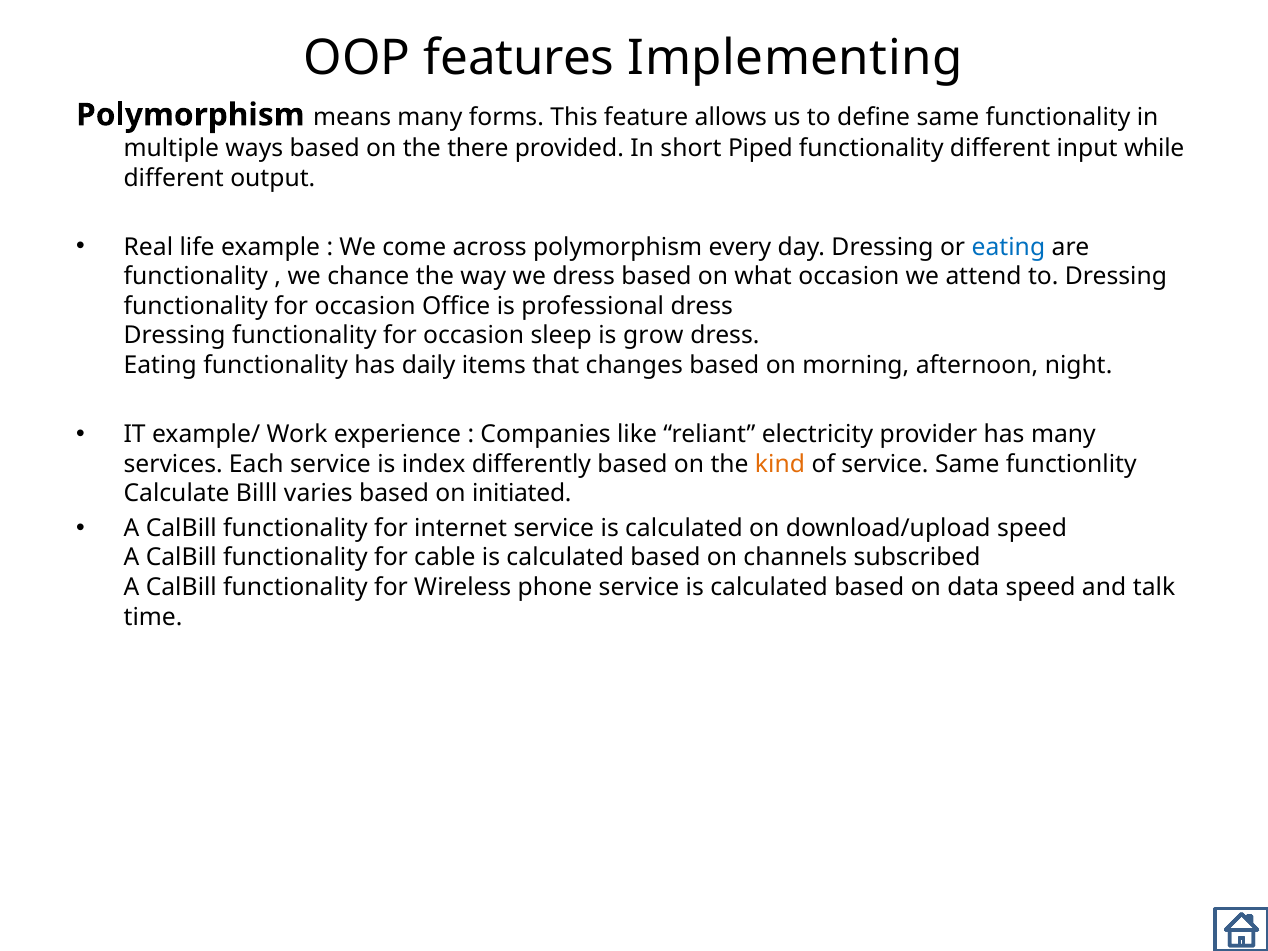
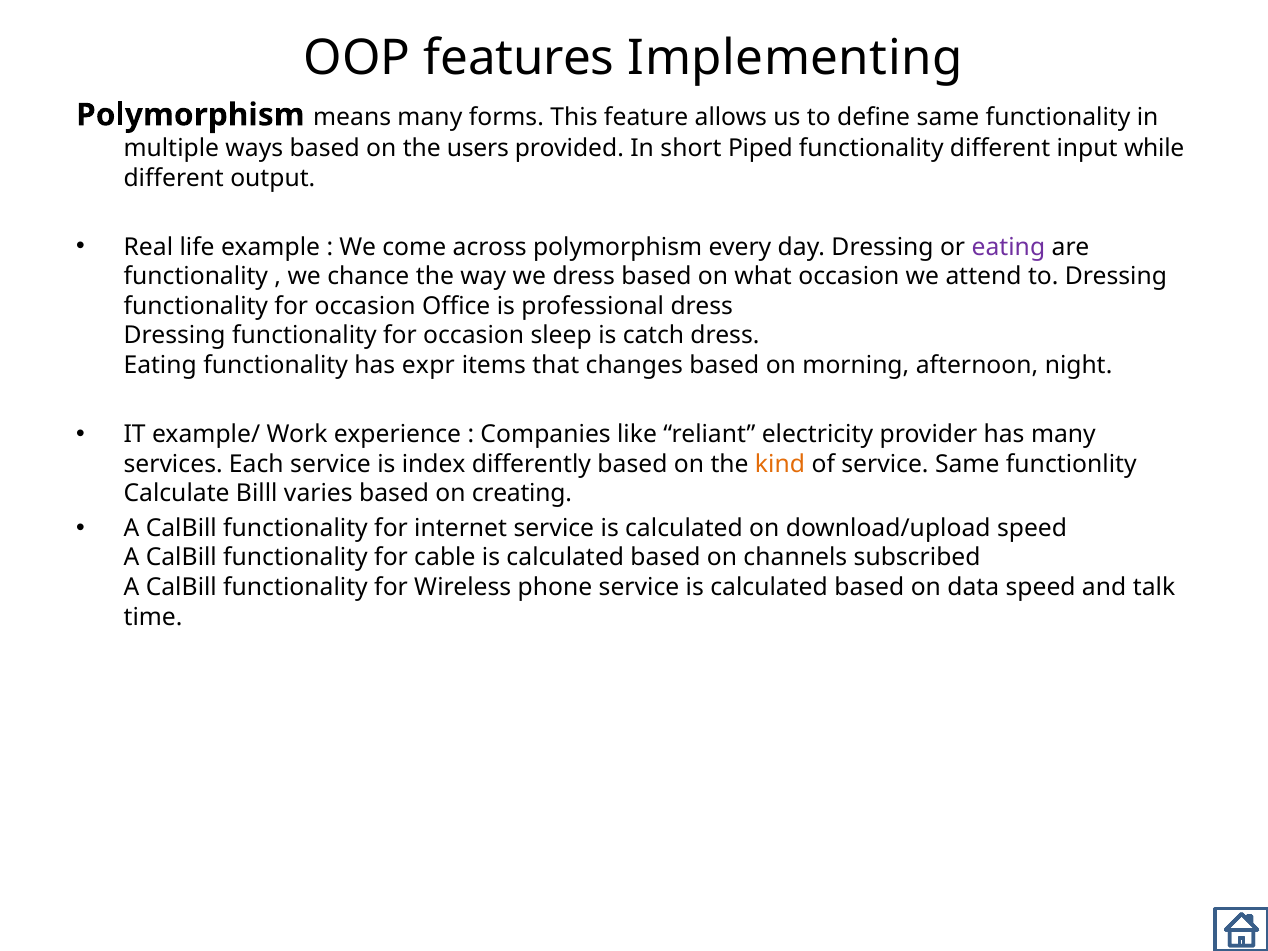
there: there -> users (478, 148)
eating colour: blue -> purple (1008, 247)
grow: grow -> catch (653, 336)
daily: daily -> expr (428, 365)
initiated: initiated -> creating (522, 494)
